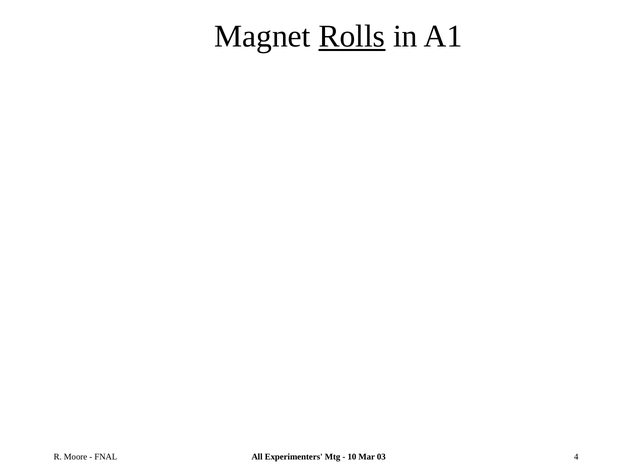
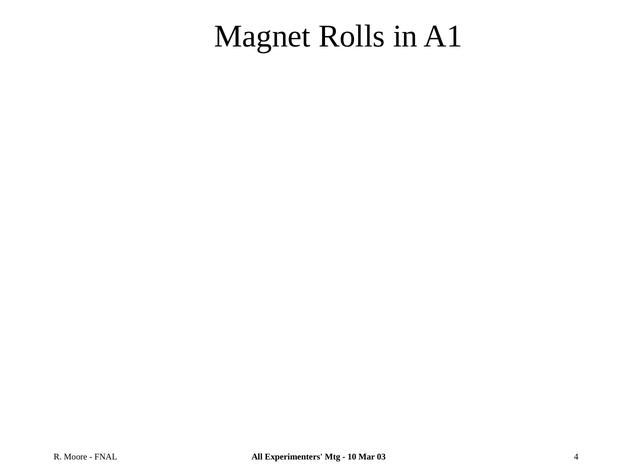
Rolls underline: present -> none (352, 36)
